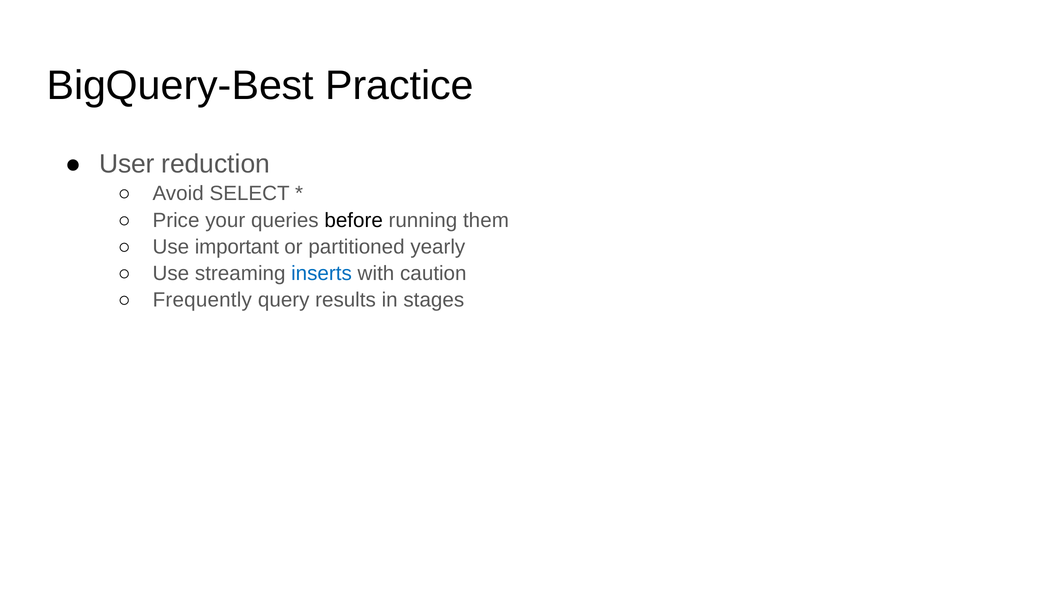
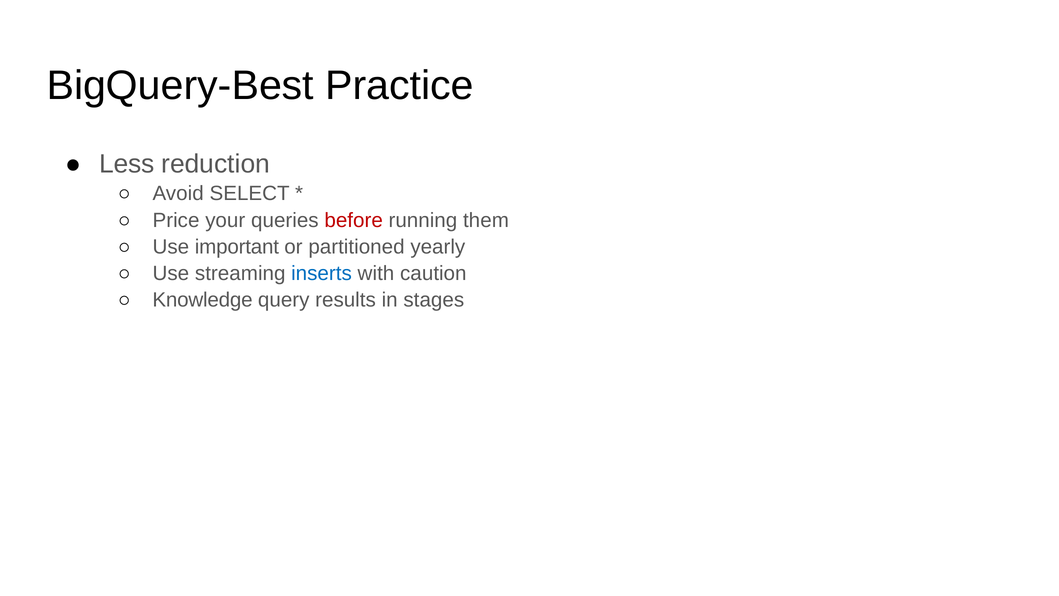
User: User -> Less (127, 164)
before colour: black -> red (354, 220)
Frequently: Frequently -> Knowledge (202, 300)
